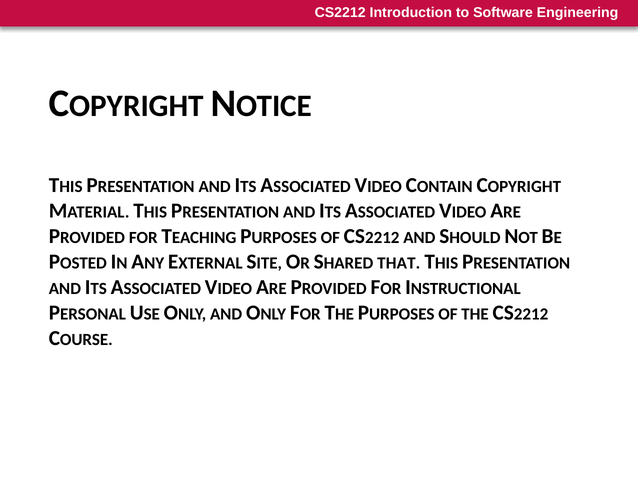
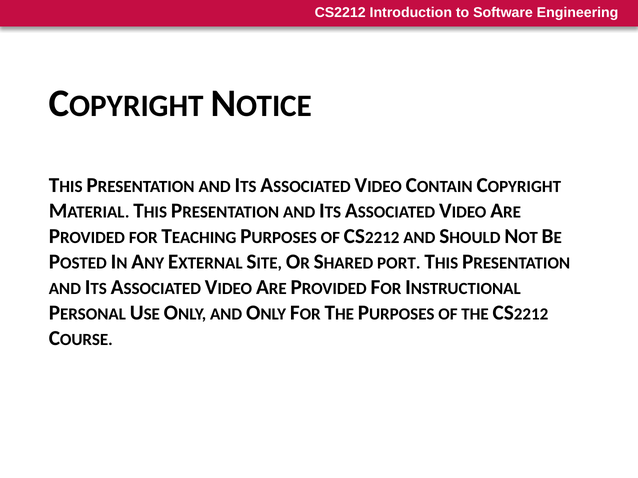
THAT: THAT -> PORT (399, 263)
